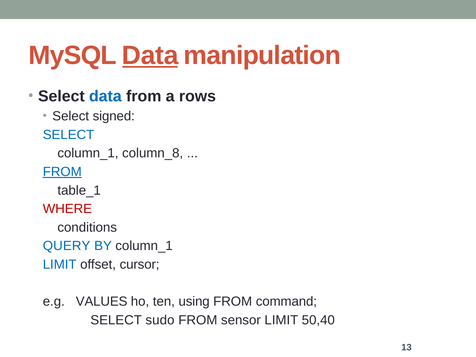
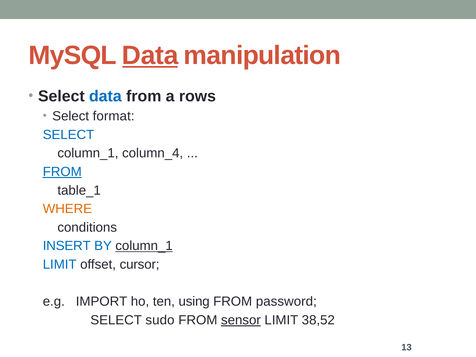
signed: signed -> format (114, 116)
column_8: column_8 -> column_4 (153, 153)
WHERE colour: red -> orange (67, 209)
QUERY: QUERY -> INSERT (67, 246)
column_1 underline: none -> present (144, 246)
VALUES: VALUES -> IMPORT (102, 302)
command: command -> password (286, 302)
sensor underline: none -> present (241, 320)
50,40: 50,40 -> 38,52 (318, 320)
